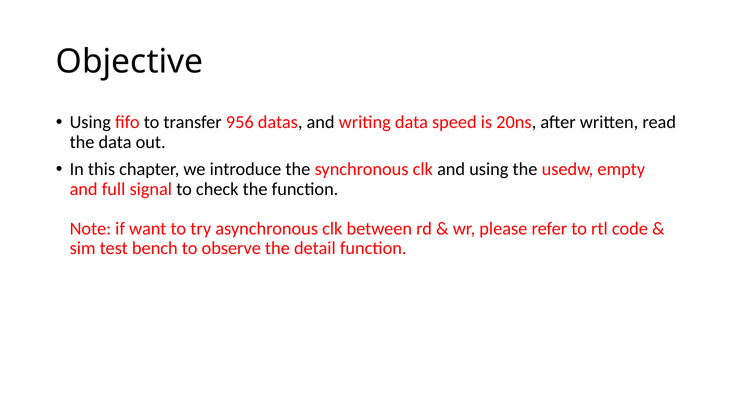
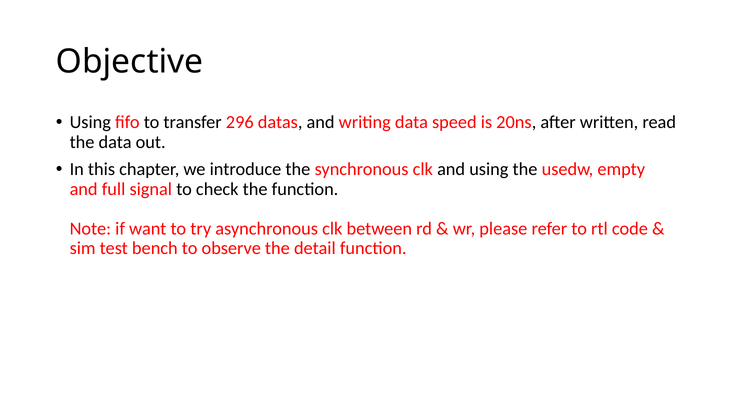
956: 956 -> 296 (240, 122)
